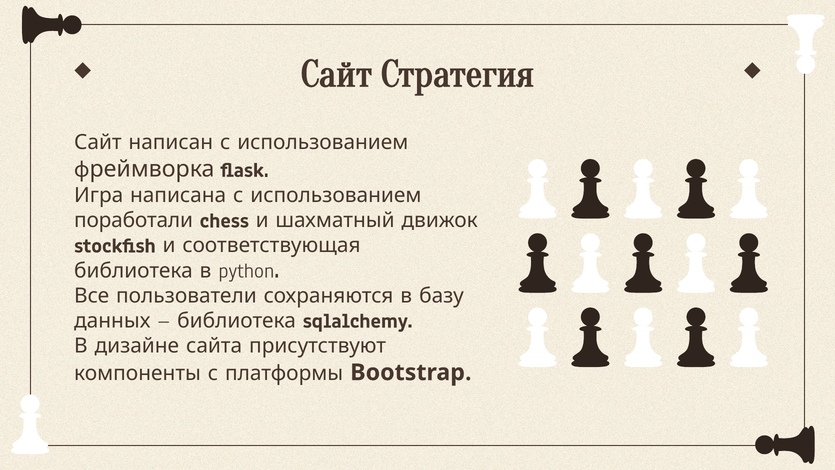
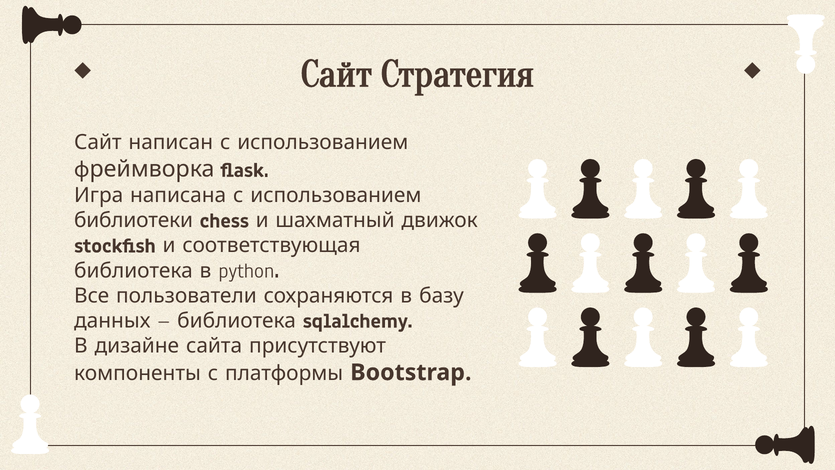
поработали: поработали -> библиотеки (134, 220)
